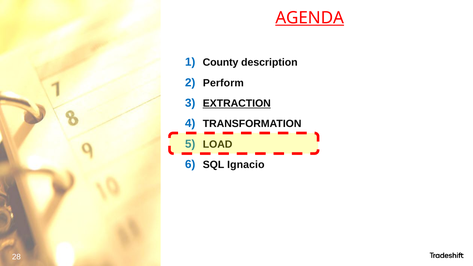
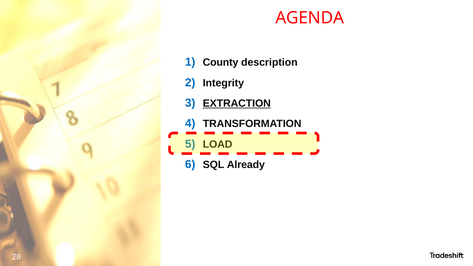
AGENDA underline: present -> none (310, 18)
Perform: Perform -> Integrity (223, 83)
Ignacio: Ignacio -> Already (246, 165)
